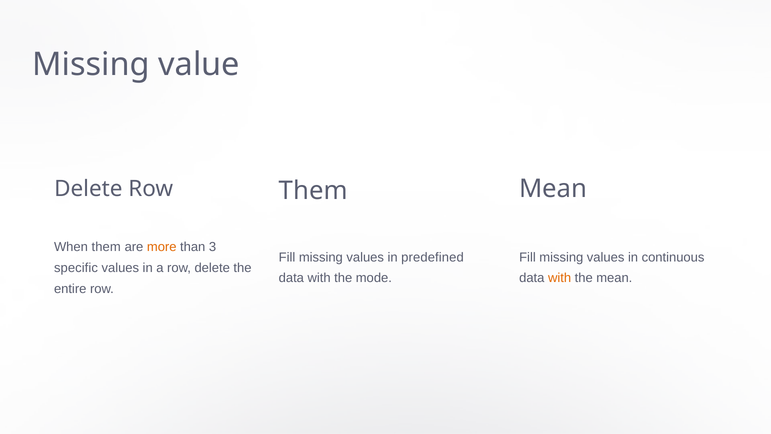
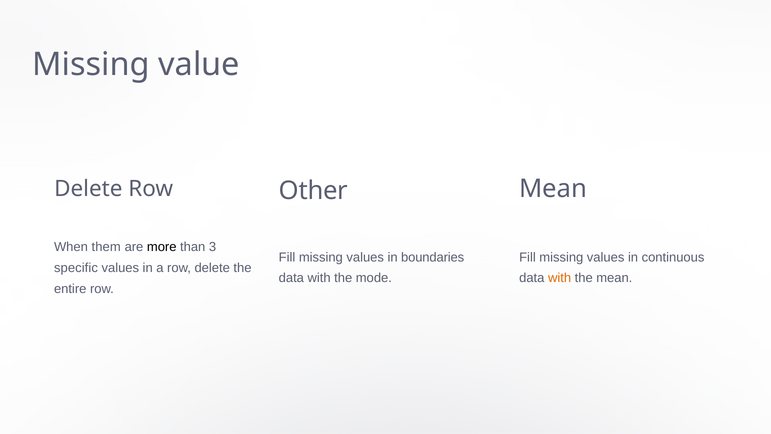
Them: Them -> Other (313, 190)
more colour: orange -> black (162, 247)
predefined: predefined -> boundaries (433, 257)
